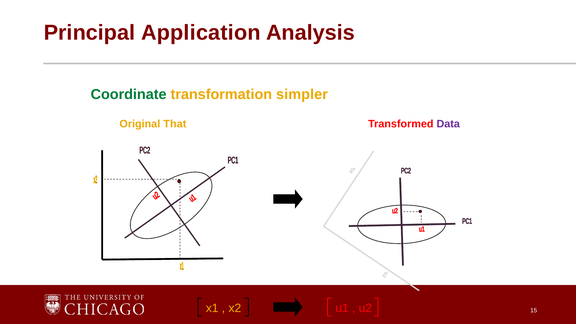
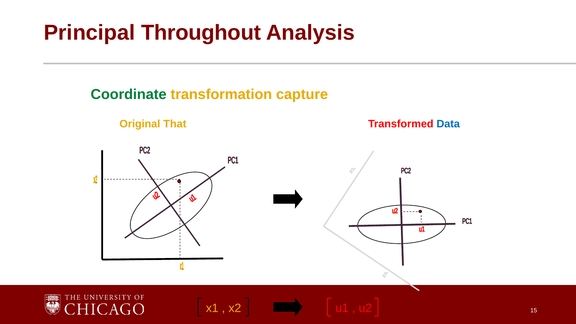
Application: Application -> Throughout (201, 33)
simpler: simpler -> capture (302, 95)
Data colour: purple -> blue (448, 124)
